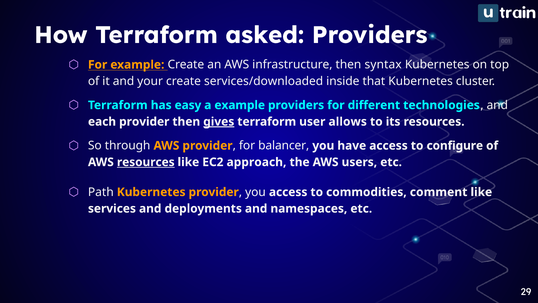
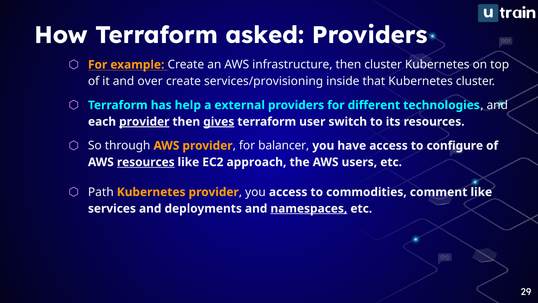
then syntax: syntax -> cluster (383, 65)
your: your -> over (150, 81)
services/downloaded: services/downloaded -> services/provisioning (264, 81)
easy: easy -> help (188, 105)
a example: example -> external (240, 105)
provider underline: none -> present (144, 122)
allows: allows -> switch (348, 122)
namespaces underline: none -> present (309, 208)
